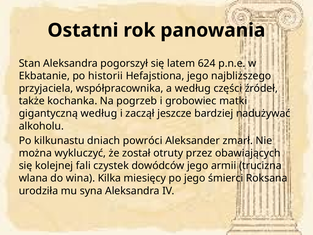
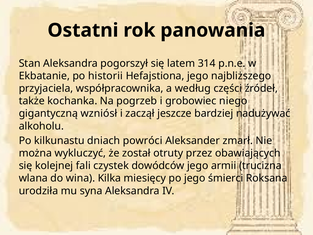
624: 624 -> 314 (207, 63)
matki: matki -> niego (233, 101)
gigantyczną według: według -> wzniósł (99, 113)
